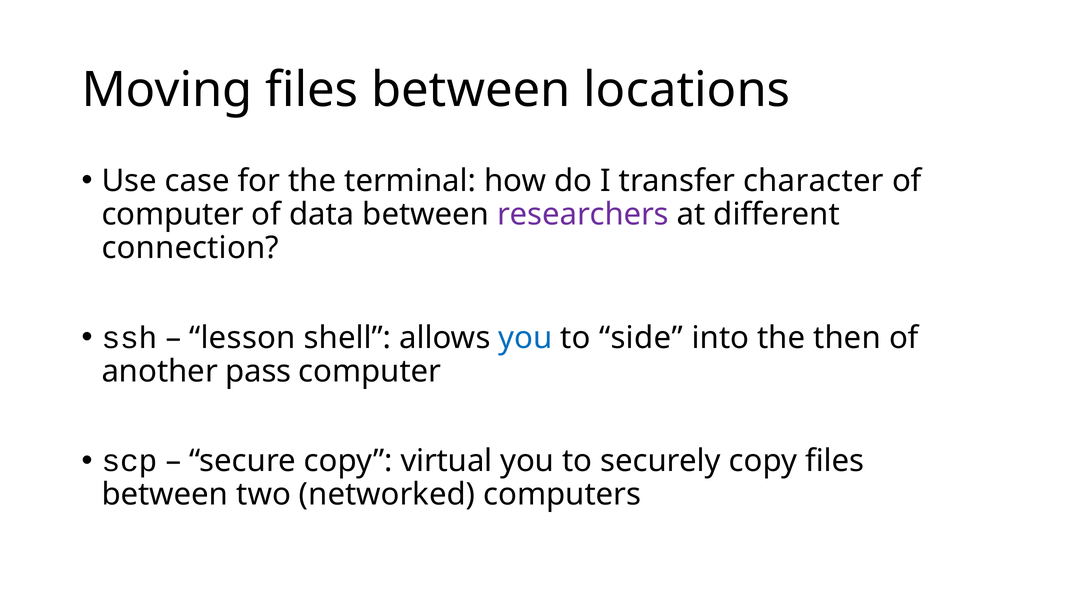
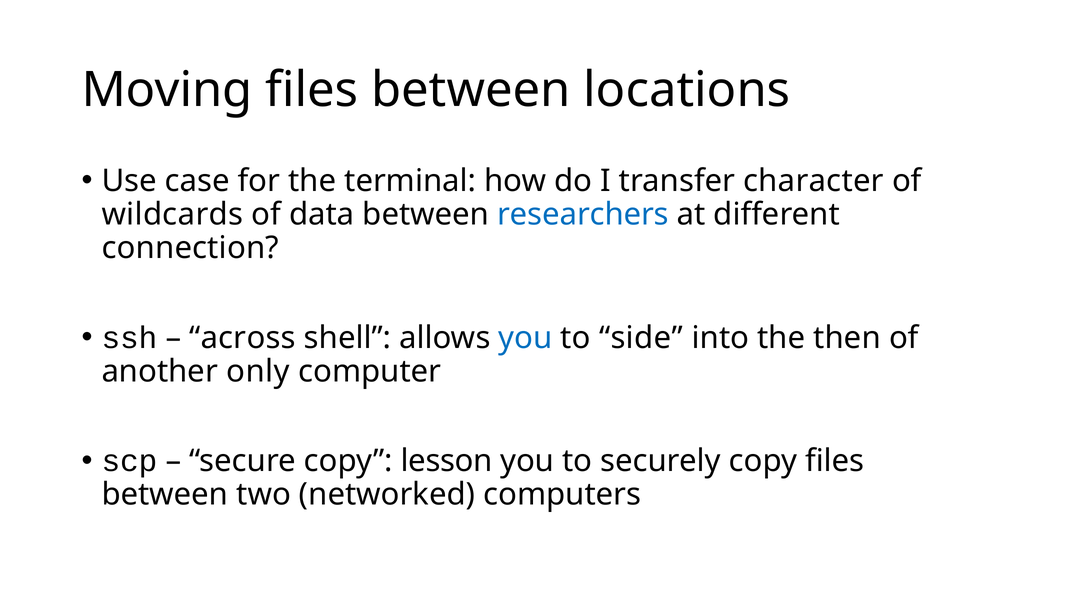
computer: computer -> wildcards (172, 214)
researchers colour: purple -> blue (583, 214)
lesson: lesson -> across (242, 337)
pass: pass -> only (258, 371)
virtual: virtual -> lesson (447, 460)
